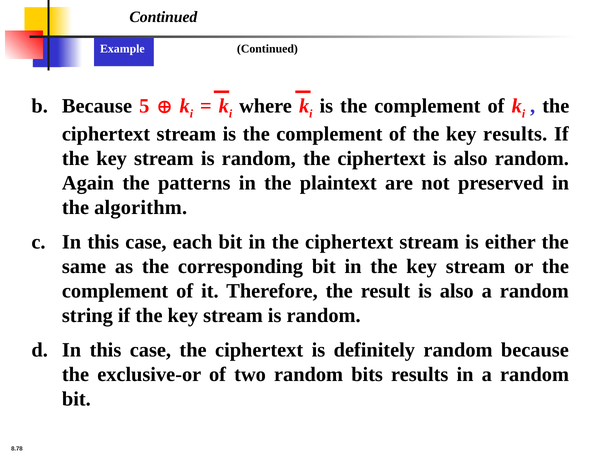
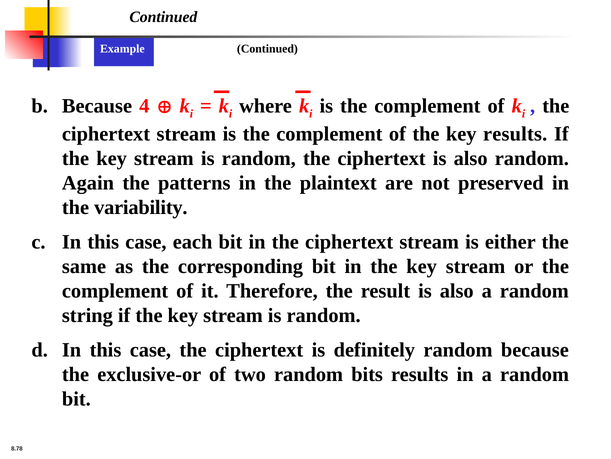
5: 5 -> 4 (144, 106)
algorithm: algorithm -> variability (141, 207)
